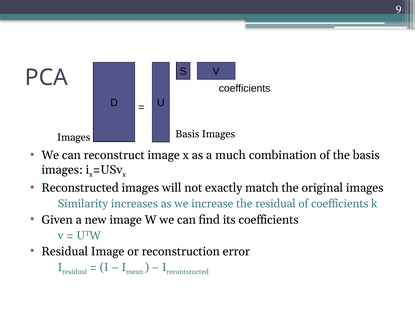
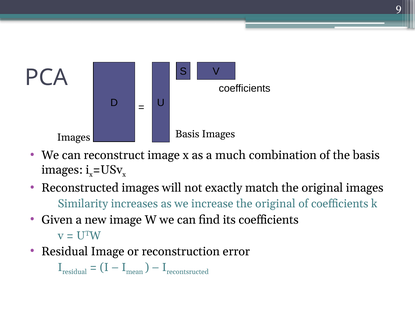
increase the residual: residual -> original (275, 204)
